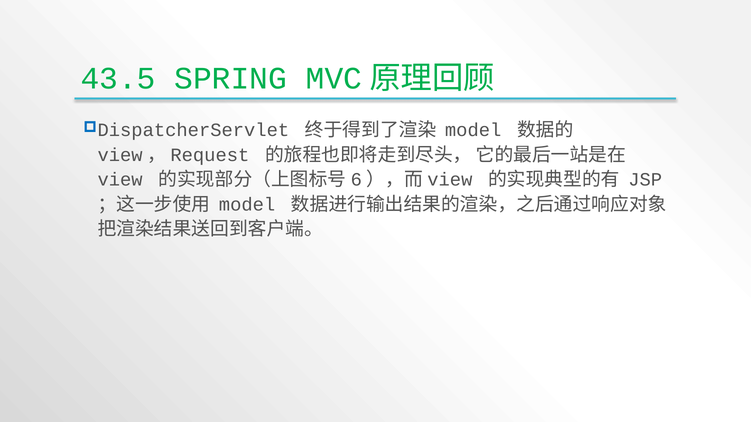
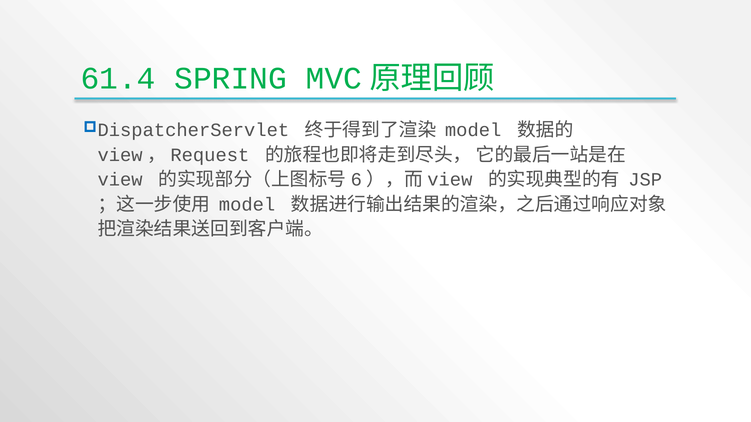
43.5: 43.5 -> 61.4 (118, 79)
